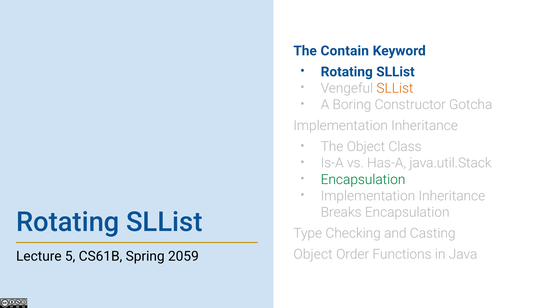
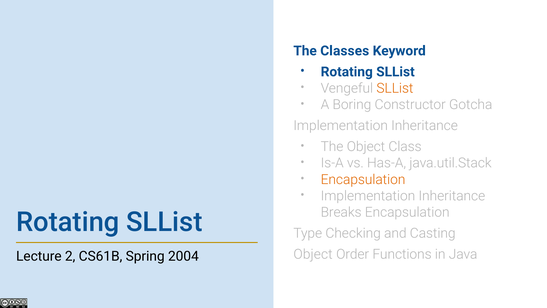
Contain: Contain -> Classes (345, 51)
Encapsulation colour: green -> orange (363, 179)
5: 5 -> 2 (70, 256)
2059: 2059 -> 2004 (183, 256)
